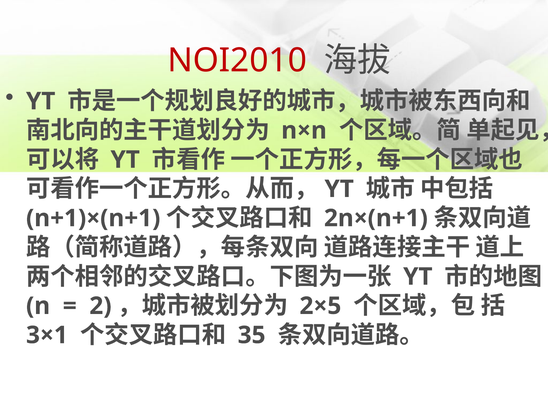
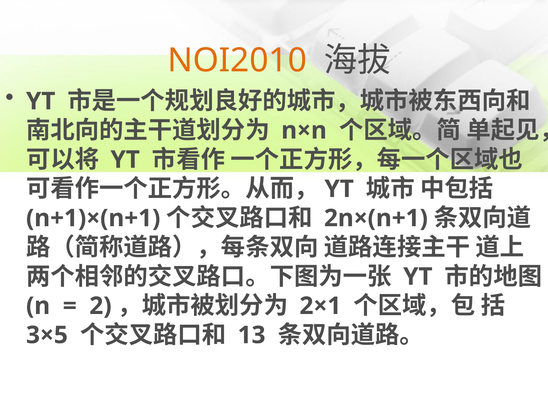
NOI2010 colour: red -> orange (237, 60)
2×5: 2×5 -> 2×1 (320, 306)
3×1: 3×1 -> 3×5 (47, 335)
35: 35 -> 13 (252, 335)
